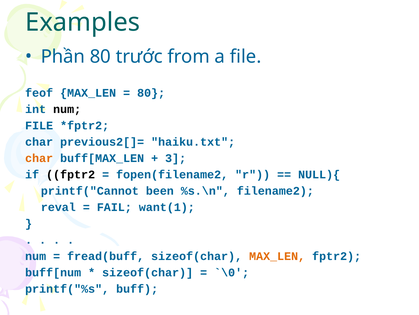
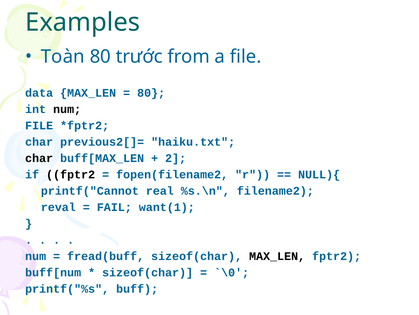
Phần: Phần -> Toàn (63, 56)
feof: feof -> data (39, 93)
char colour: orange -> black (39, 158)
3: 3 -> 2 (176, 158)
been: been -> real (160, 191)
MAX_LEN colour: orange -> black (277, 256)
